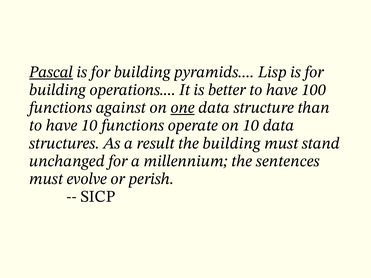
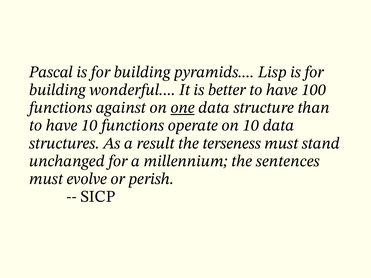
Pascal underline: present -> none (51, 72)
operations: operations -> wonderful (133, 90)
the building: building -> terseness (232, 143)
